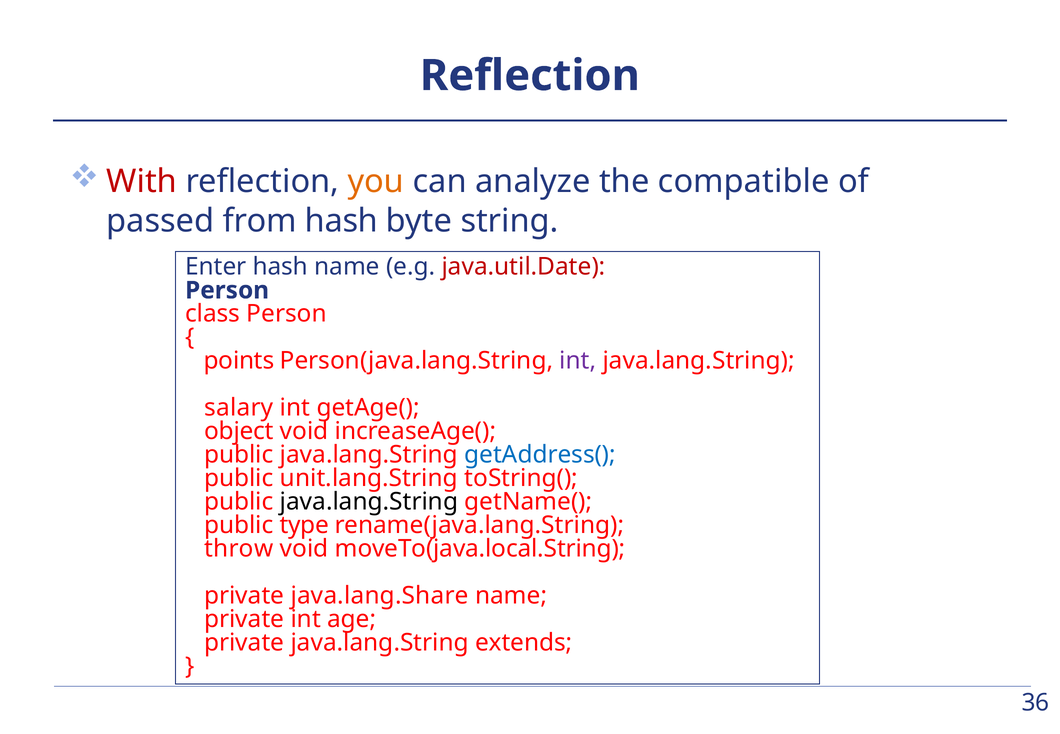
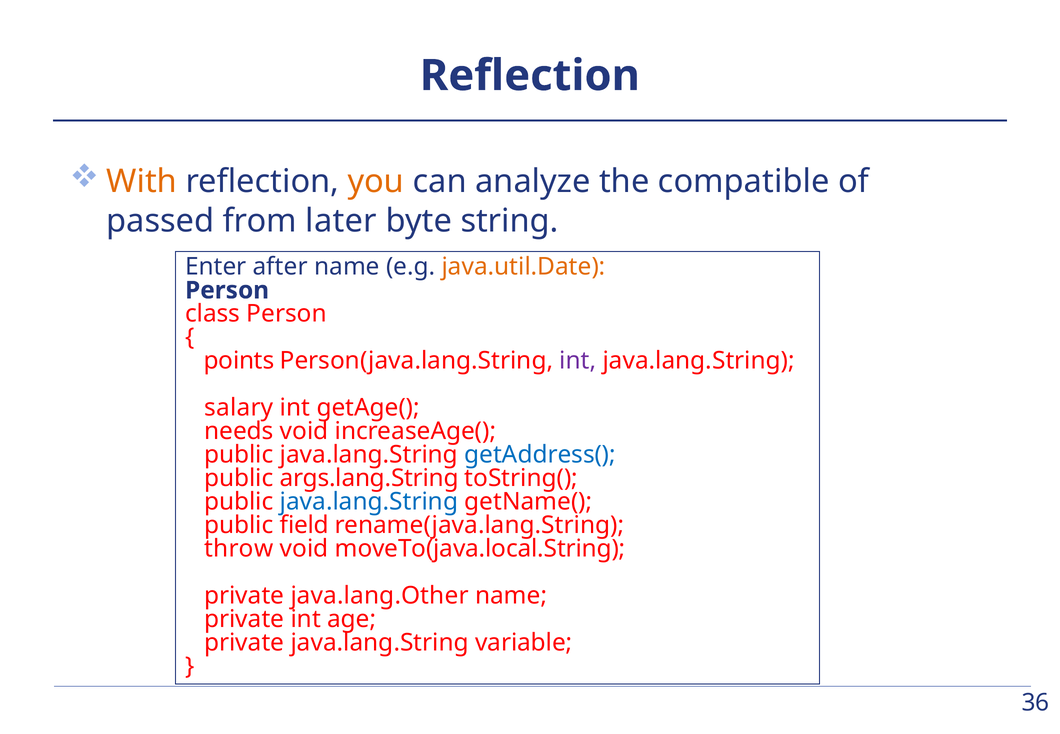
With colour: red -> orange (142, 182)
from hash: hash -> later (341, 221)
Enter hash: hash -> after (280, 267)
java.util.Date colour: red -> orange (524, 267)
object: object -> needs (239, 431)
unit.lang.String: unit.lang.String -> args.lang.String (369, 478)
java.lang.String colour: black -> blue (369, 502)
type: type -> field (304, 525)
java.lang.Share: java.lang.Share -> java.lang.Other (380, 596)
extends: extends -> variable (524, 643)
